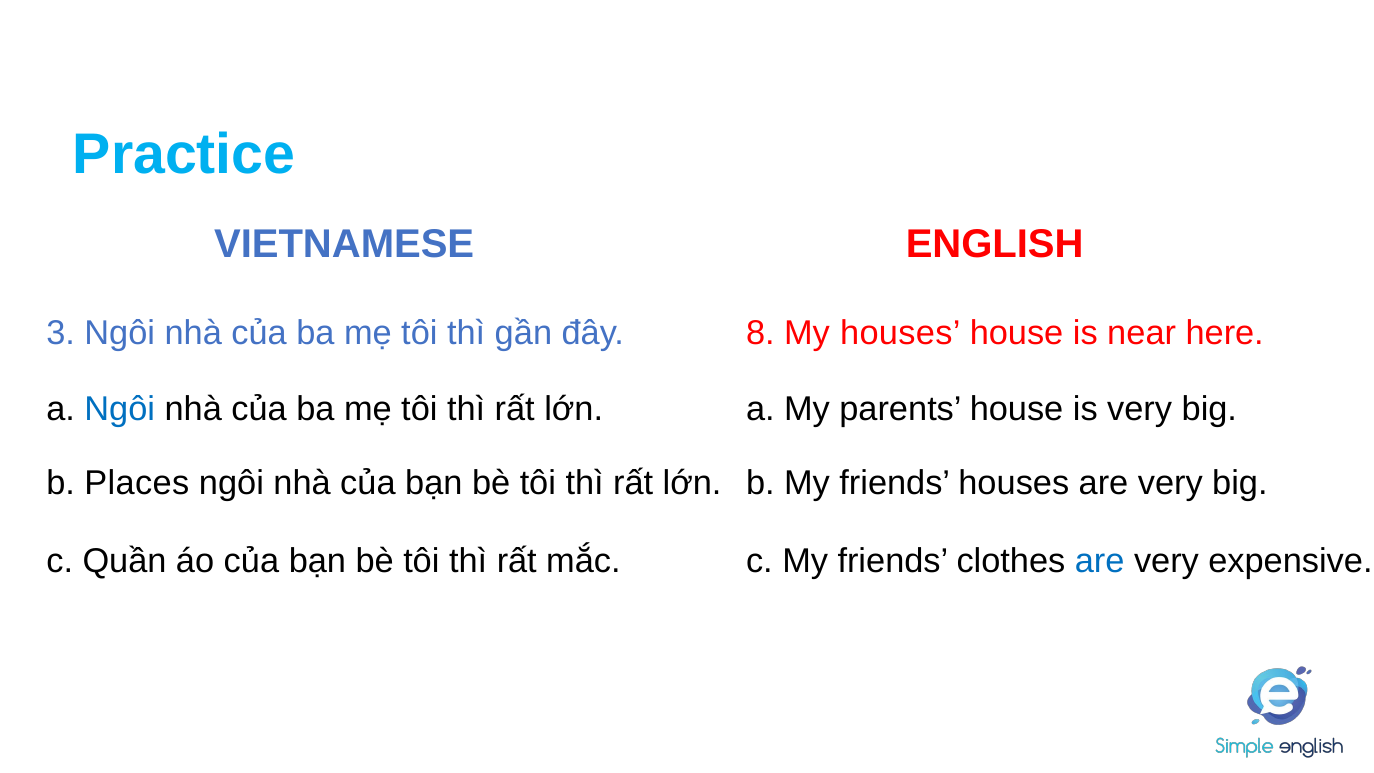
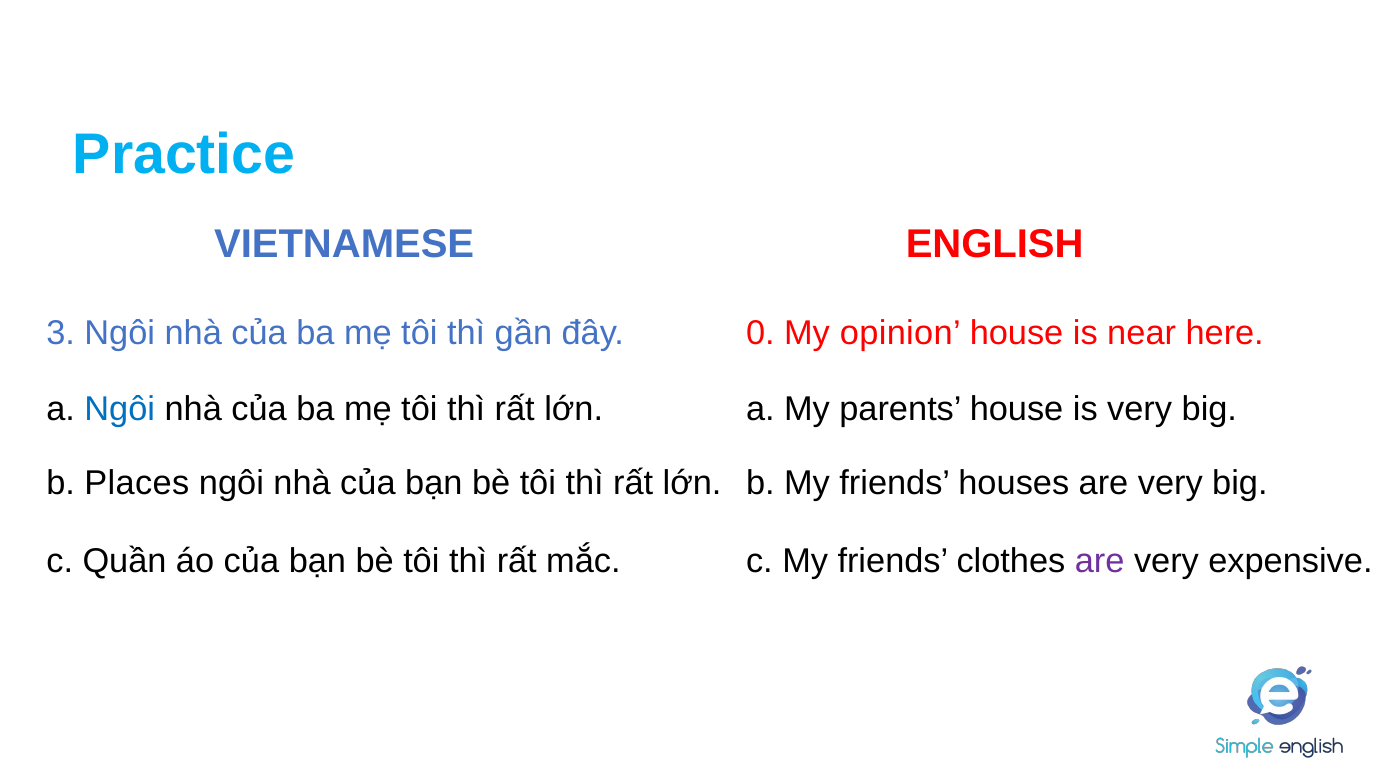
8: 8 -> 0 (760, 333)
My houses: houses -> opinion (900, 333)
are colour: blue -> purple (1100, 561)
